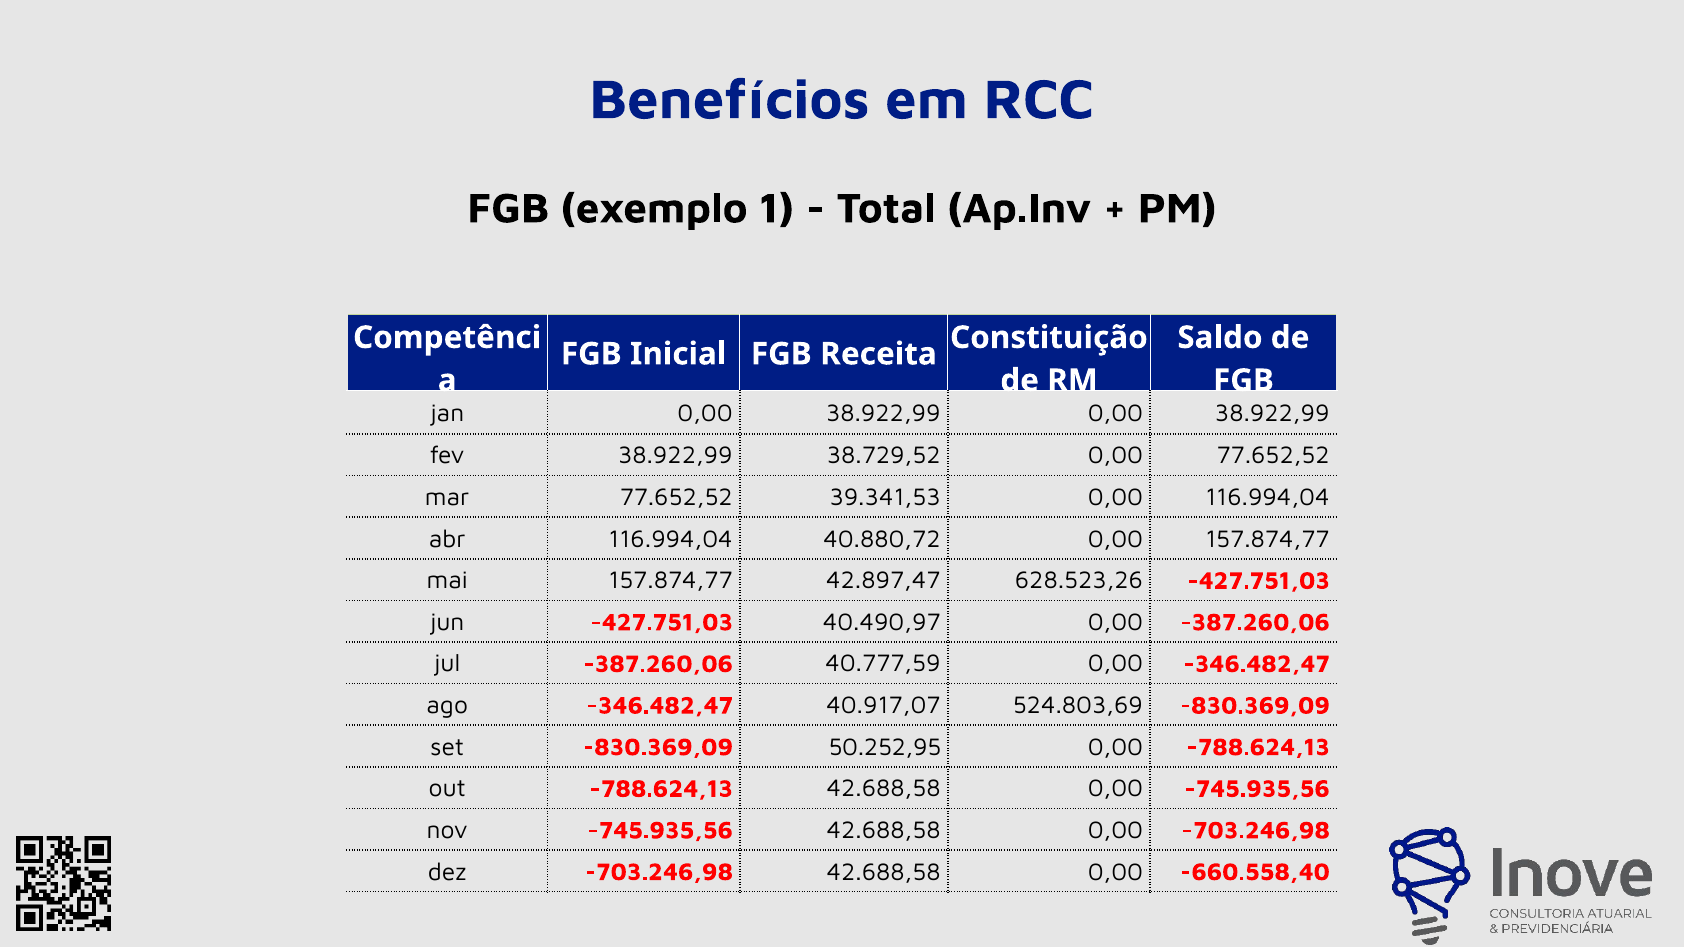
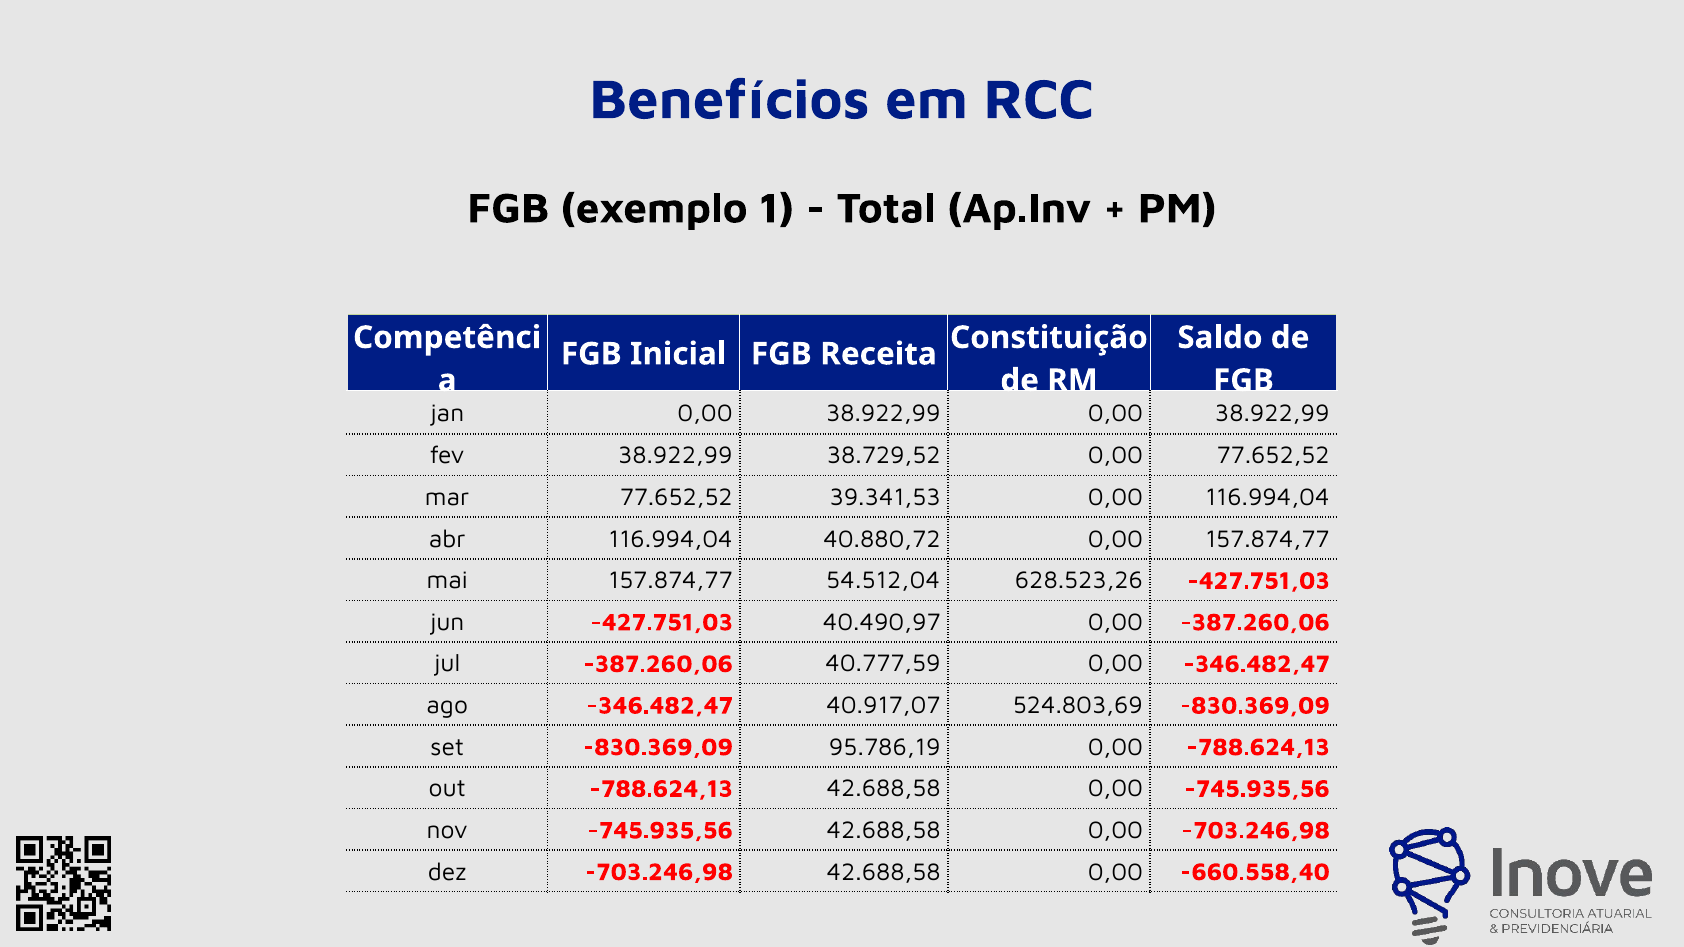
42.897,47: 42.897,47 -> 54.512,04 (883, 581)
50.252,95: 50.252,95 -> 95.786,19 (885, 747)
